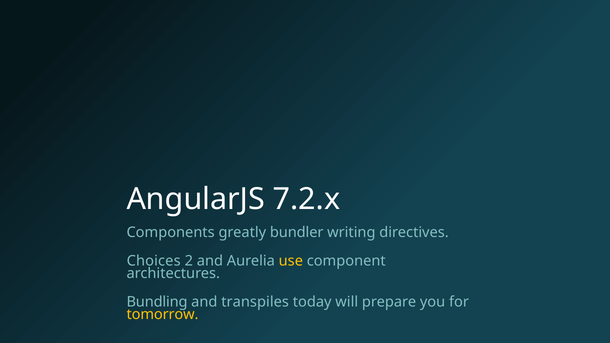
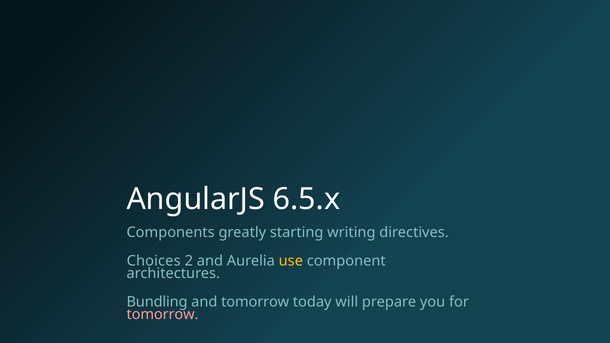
7.2.x: 7.2.x -> 6.5.x (307, 199)
bundler: bundler -> starting (297, 232)
and transpiles: transpiles -> tomorrow (255, 302)
tomorrow colour: yellow -> pink (162, 315)
